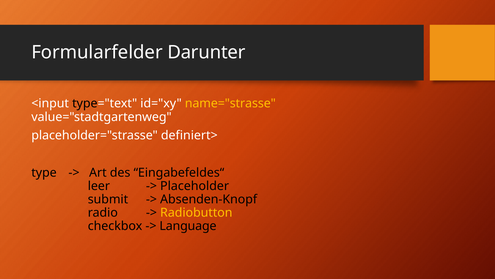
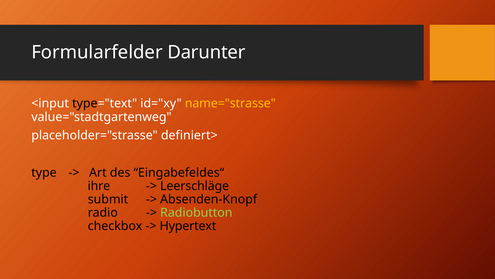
leer: leer -> ihre (99, 186)
Placeholder: Placeholder -> Leerschläge (195, 186)
Radiobutton colour: yellow -> light green (196, 212)
Language: Language -> Hypertext (188, 226)
